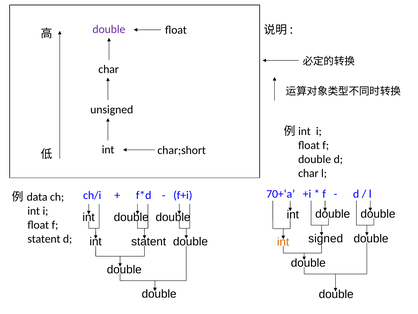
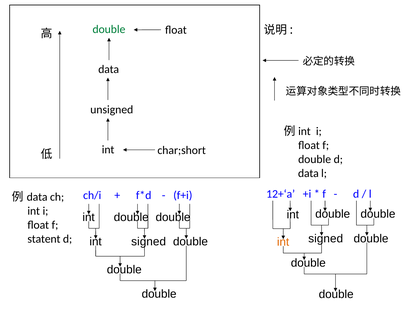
double colour: purple -> green (109, 29)
char: char -> data (109, 69)
char: char -> data (308, 173)
70+‘a: 70+‘a -> 12+‘a (281, 194)
statent: statent -> signed (149, 241)
